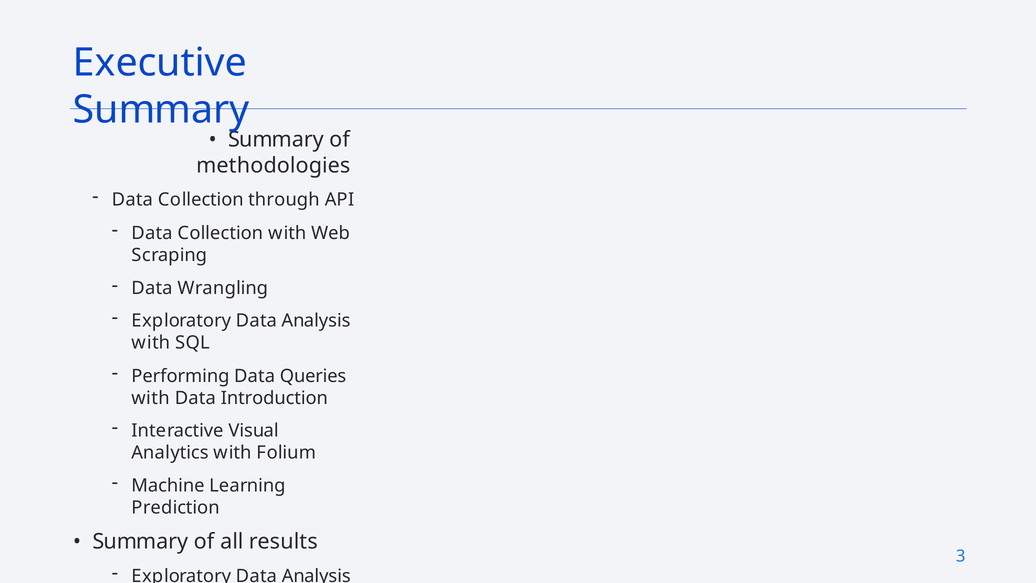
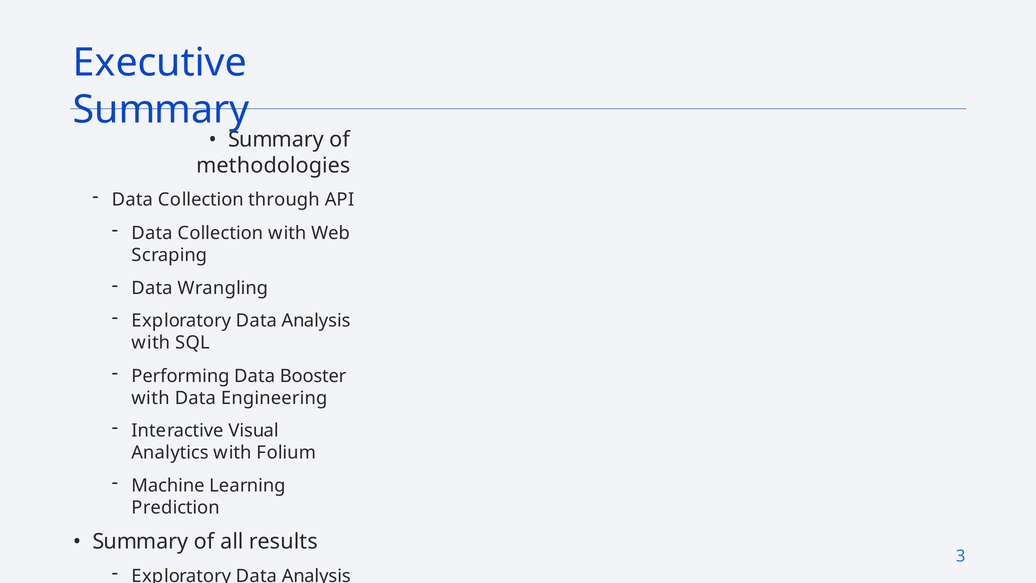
Queries: Queries -> Booster (313, 376)
Introduction: Introduction -> Engineering (274, 398)
